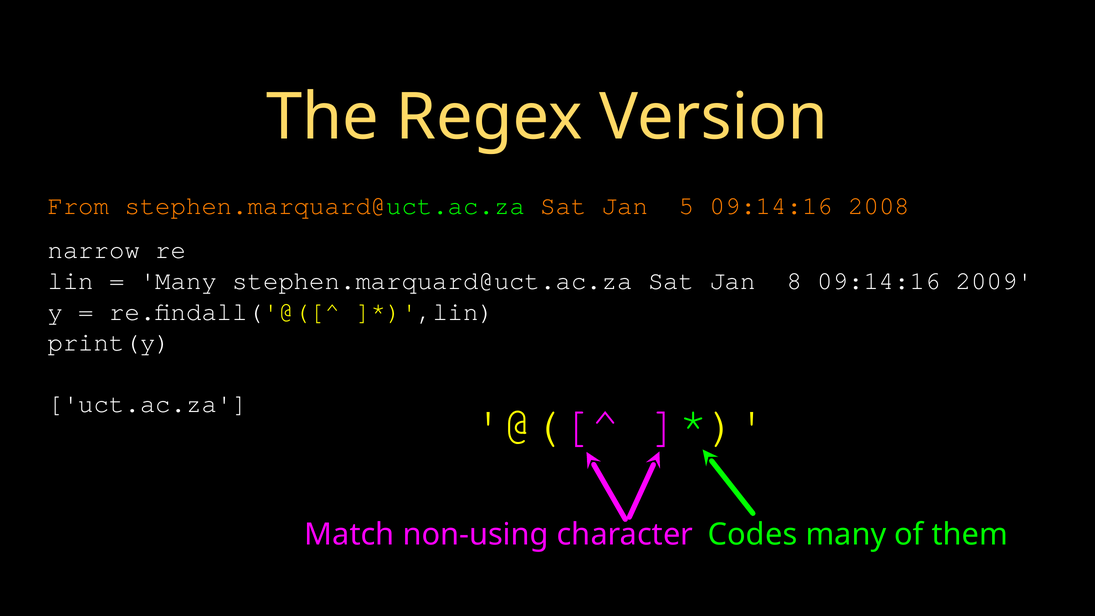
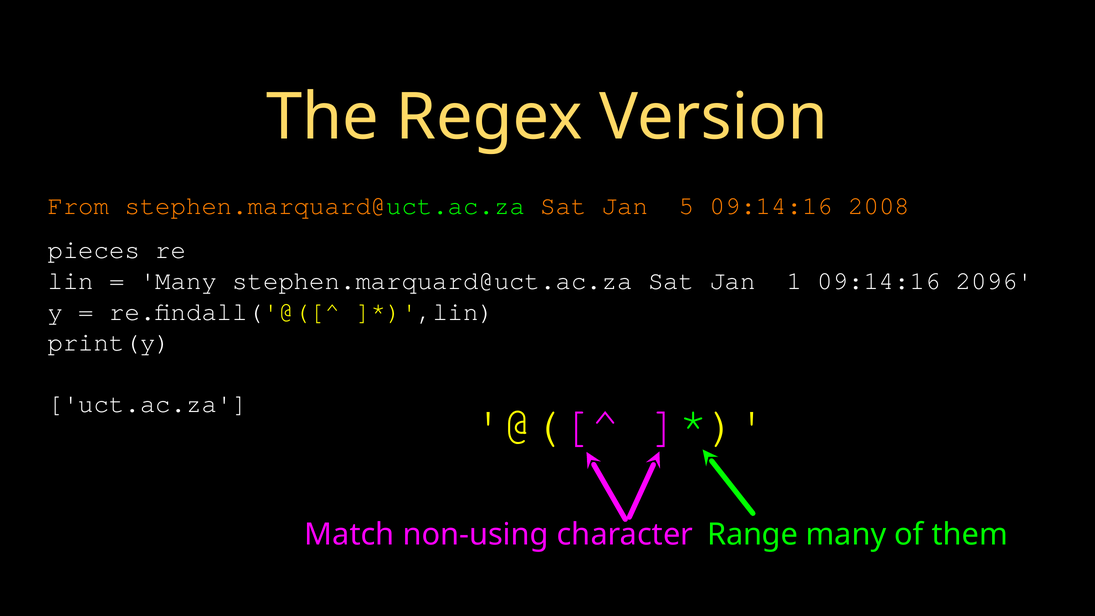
narrow: narrow -> pieces (94, 250)
8: 8 -> 1 (794, 281)
2009: 2009 -> 2096 (994, 281)
Codes: Codes -> Range (753, 535)
